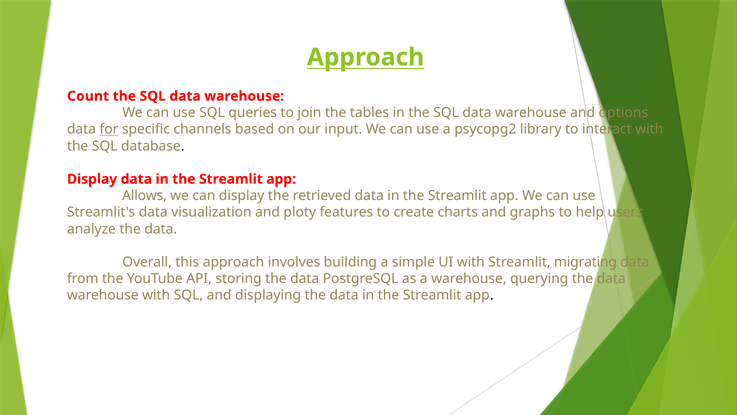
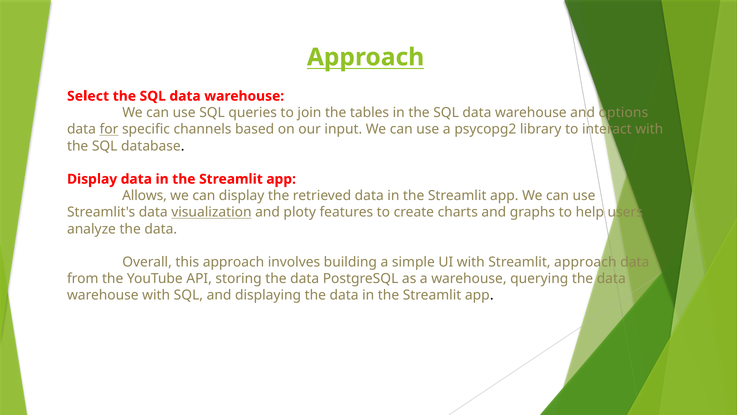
Count: Count -> Select (88, 96)
visualization underline: none -> present (211, 212)
Streamlit migrating: migrating -> approach (585, 262)
